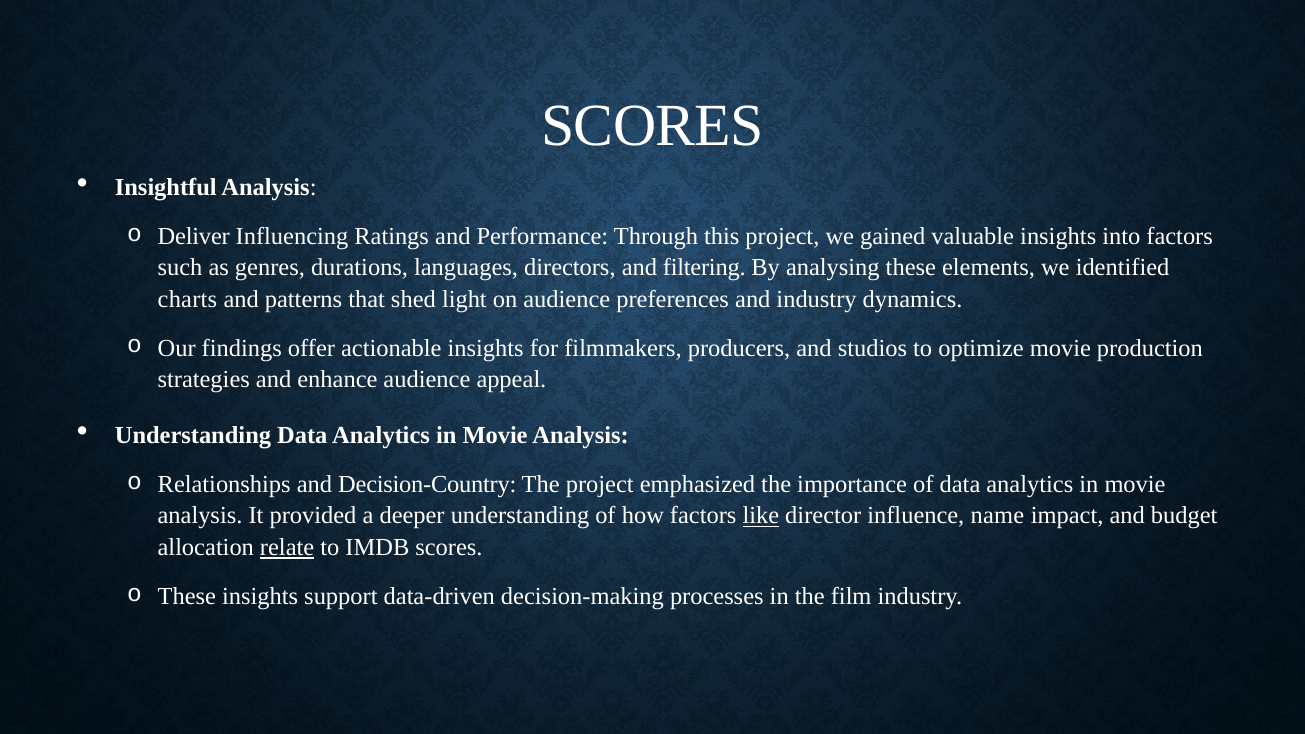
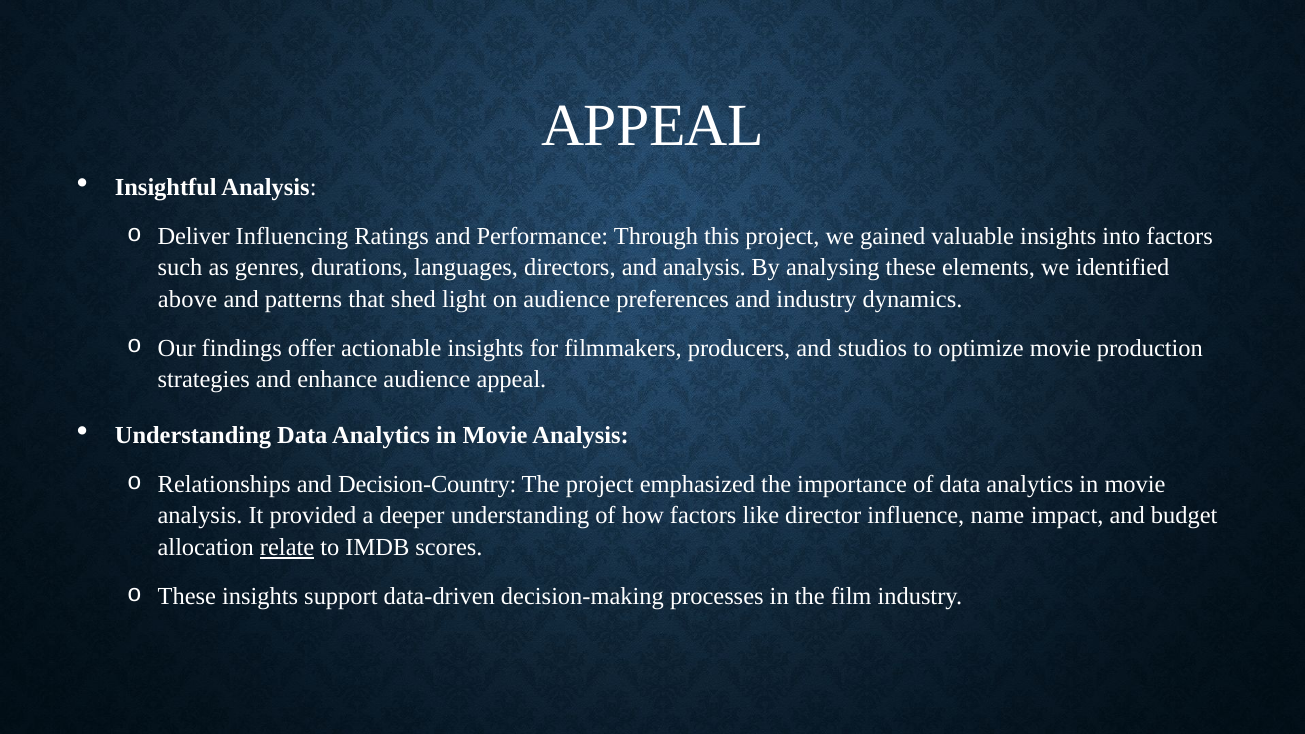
SCORES: SCORES -> APPEAL (653, 126)
and filtering: filtering -> analysis (704, 268)
charts: charts -> above (187, 299)
like underline: present -> none (761, 516)
